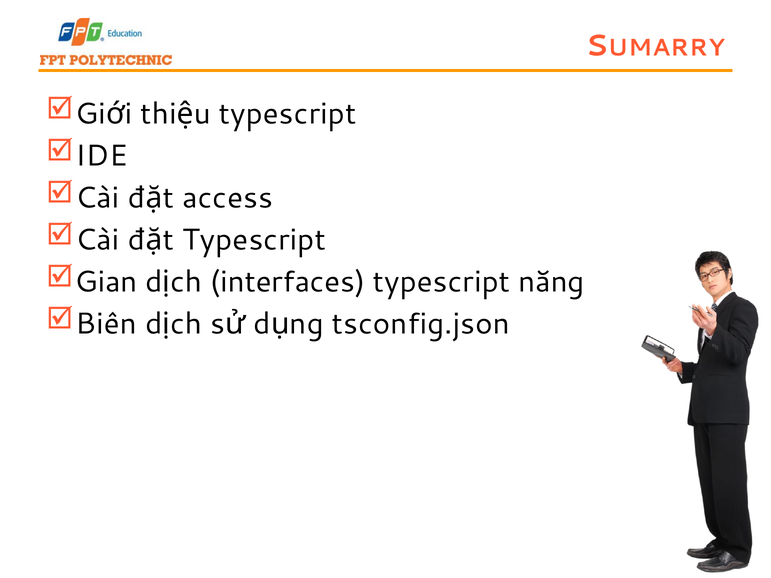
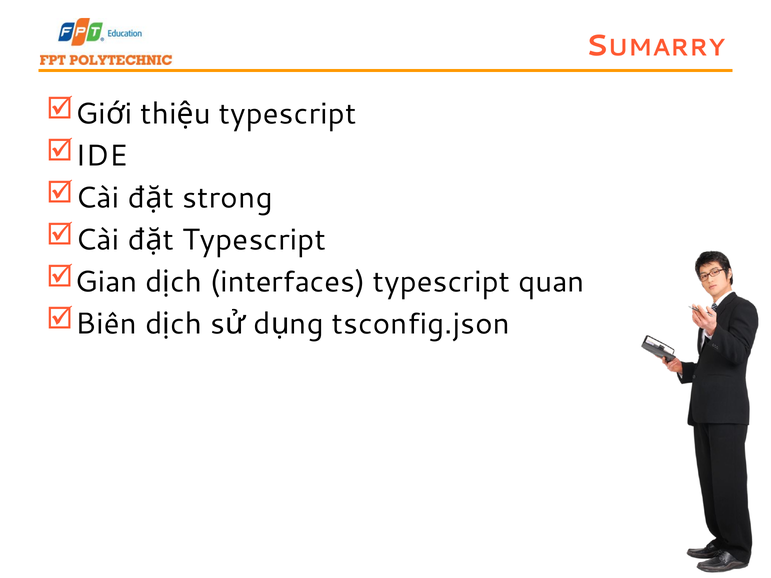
access: access -> strong (227, 198)
năng: năng -> quan (552, 282)
